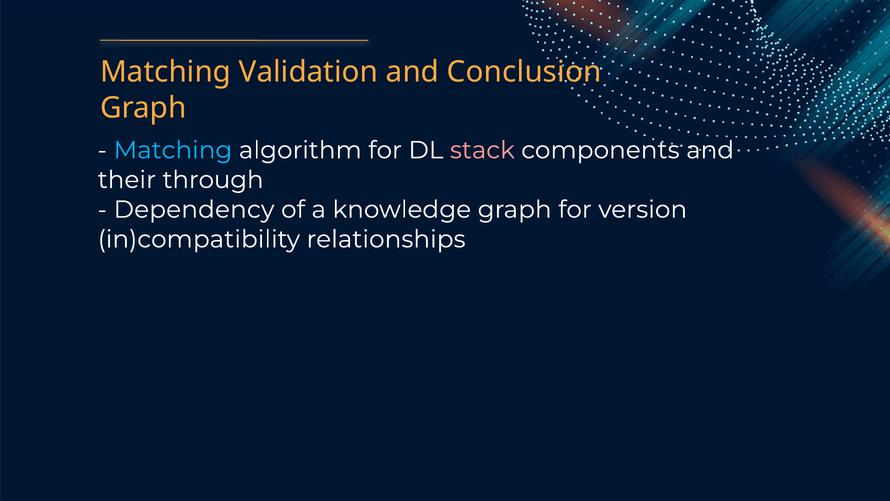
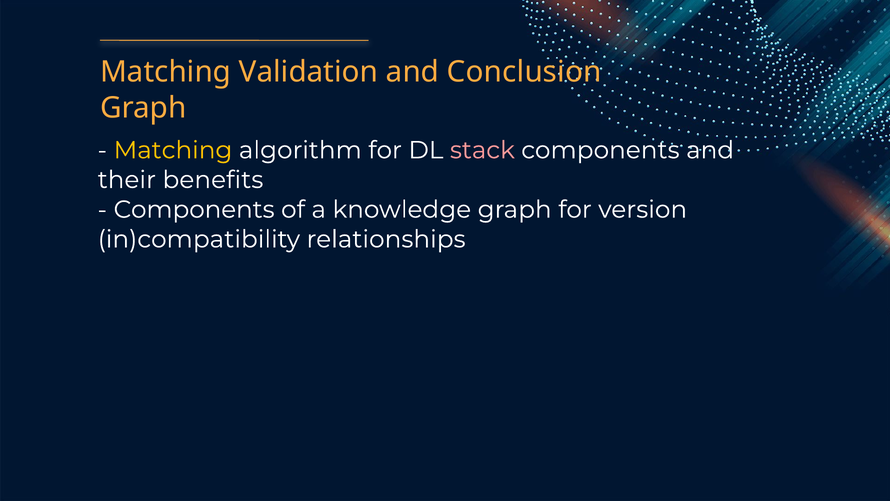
Matching colour: light blue -> yellow (173, 150)
through: through -> benefits (213, 180)
Dependency: Dependency -> Components (194, 209)
